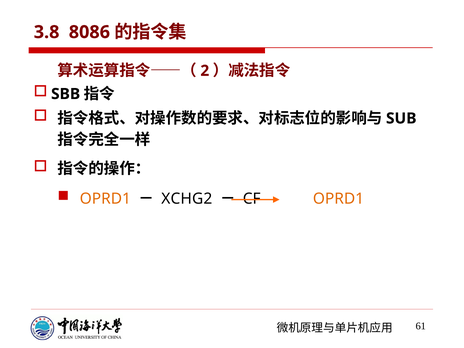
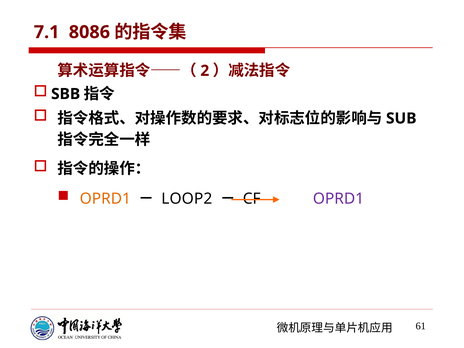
3.8: 3.8 -> 7.1 (47, 32)
XCHG2: XCHG2 -> LOOP2 (187, 199)
OPRD1 colour: orange -> purple (338, 199)
